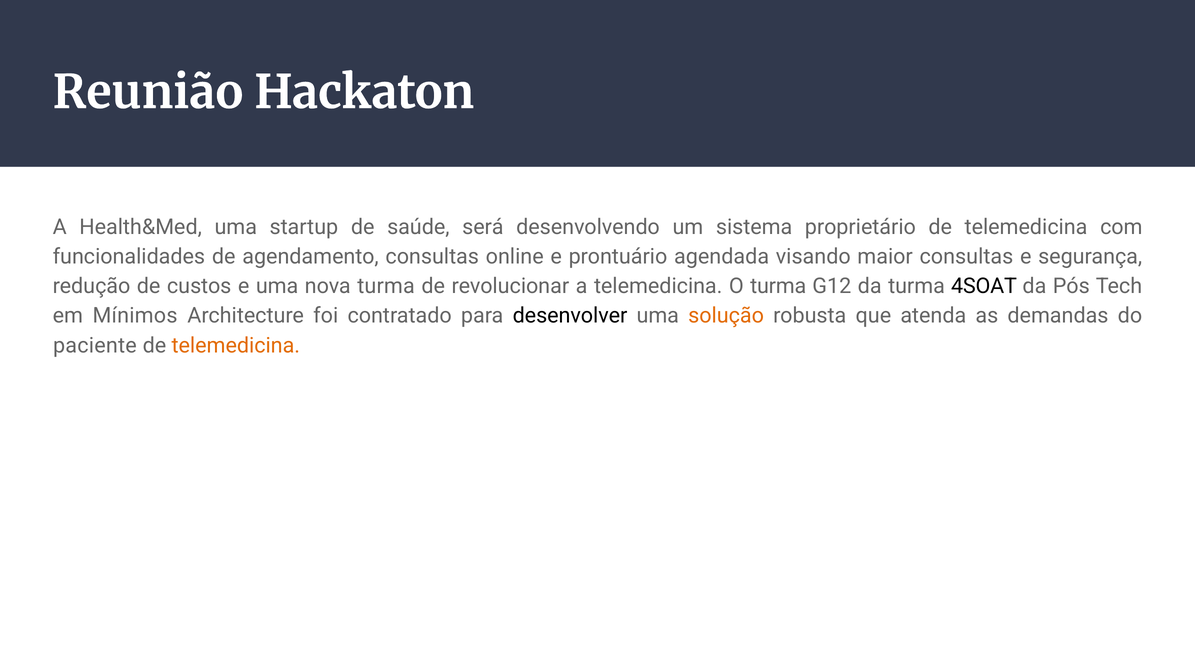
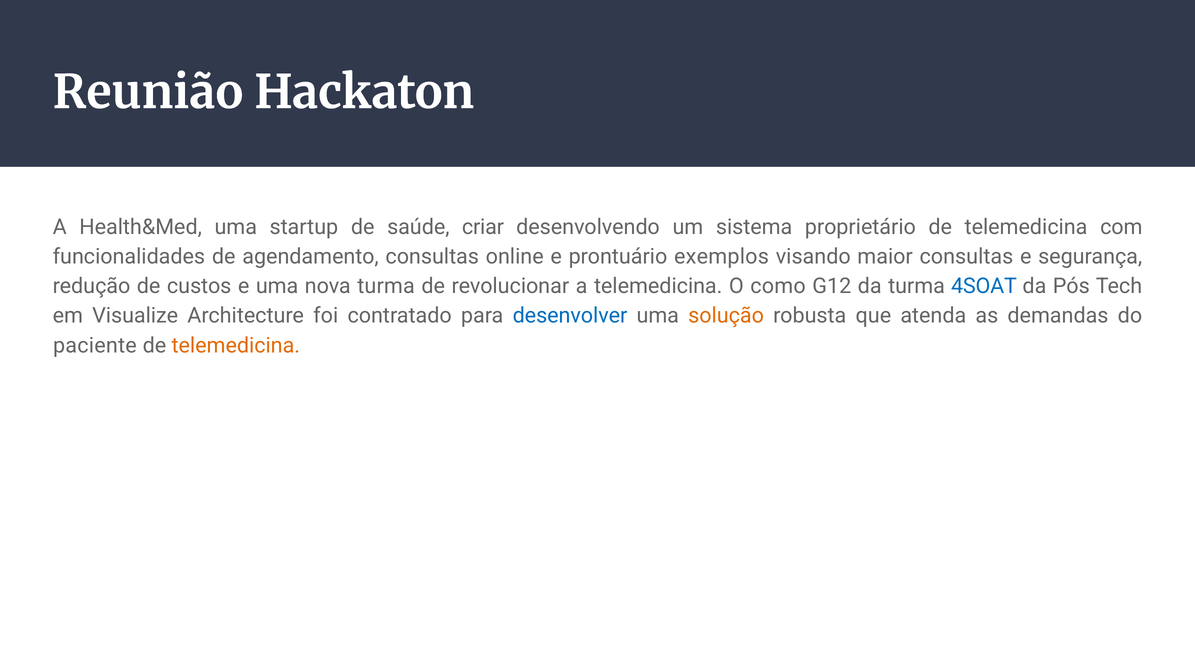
será: será -> criar (483, 227)
agendada: agendada -> exemplos (721, 257)
O turma: turma -> como (778, 286)
4SOAT colour: black -> blue (984, 286)
Mínimos: Mínimos -> Visualize (135, 316)
desenvolver colour: black -> blue (570, 316)
